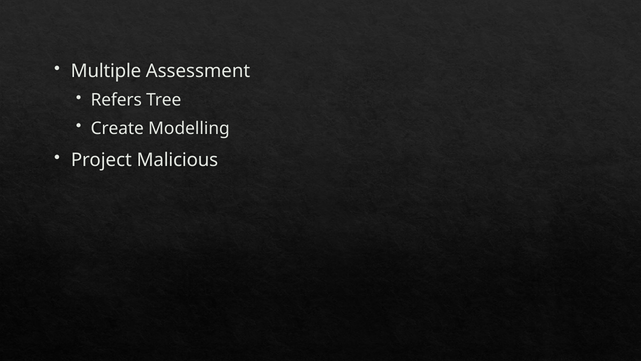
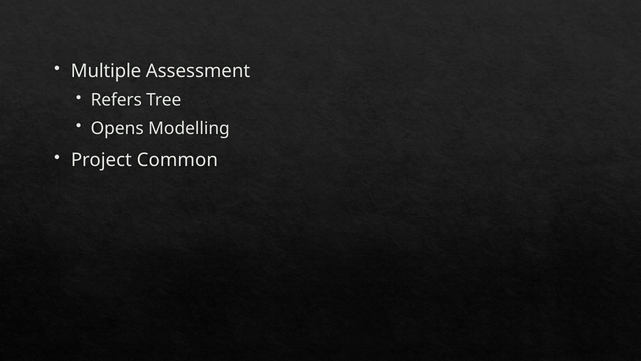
Create: Create -> Opens (117, 128)
Malicious: Malicious -> Common (177, 160)
